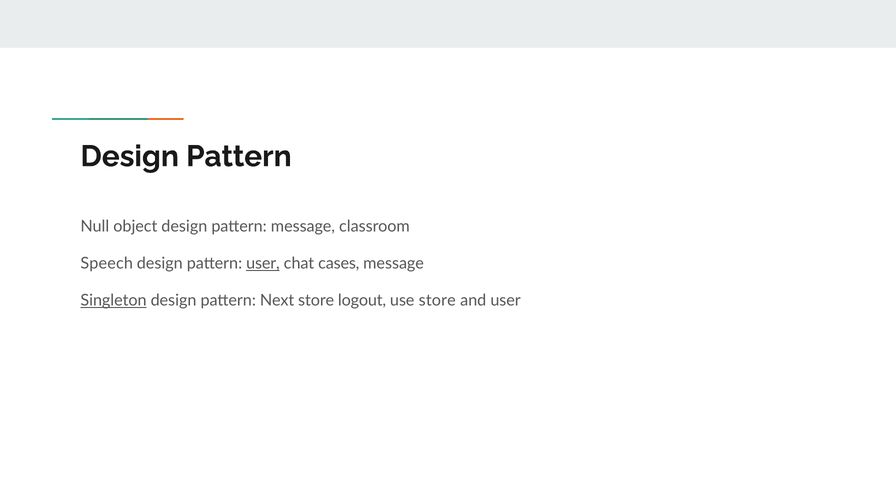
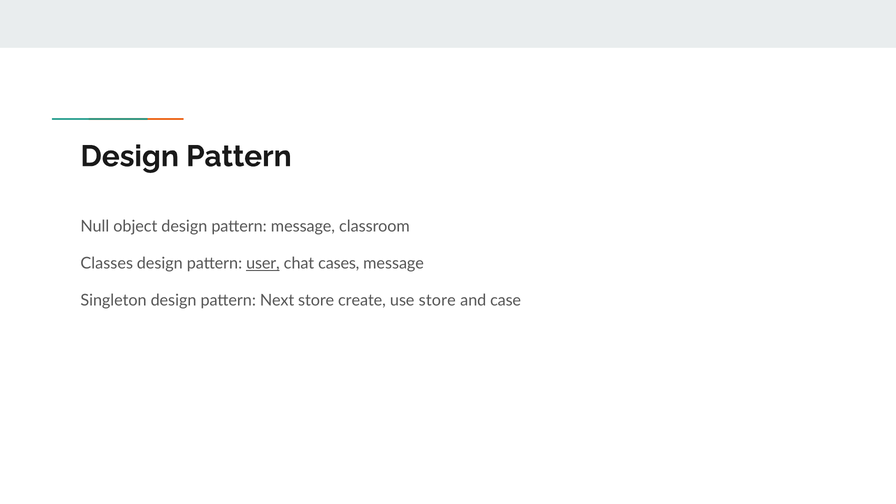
Speech: Speech -> Classes (107, 263)
Singleton underline: present -> none (114, 301)
logout: logout -> create (362, 301)
and user: user -> case (506, 301)
